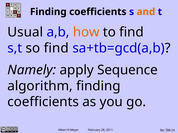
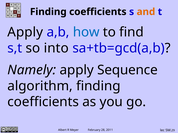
Usual: Usual -> Apply (25, 32)
how colour: orange -> blue (86, 32)
so find: find -> into (56, 48)
